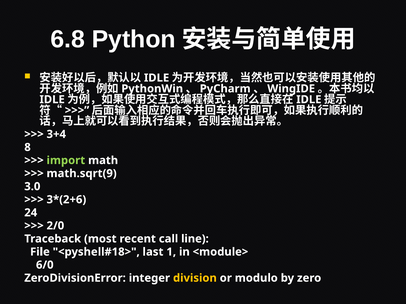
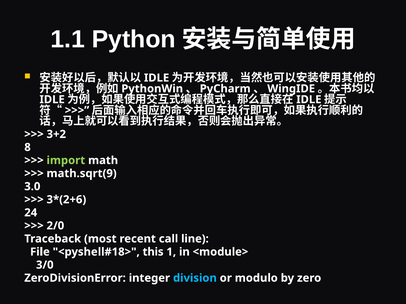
6.8: 6.8 -> 1.1 (68, 39)
3+4: 3+4 -> 3+2 (56, 134)
last: last -> this (153, 252)
6/0: 6/0 -> 3/0 (45, 265)
division colour: yellow -> light blue (195, 278)
